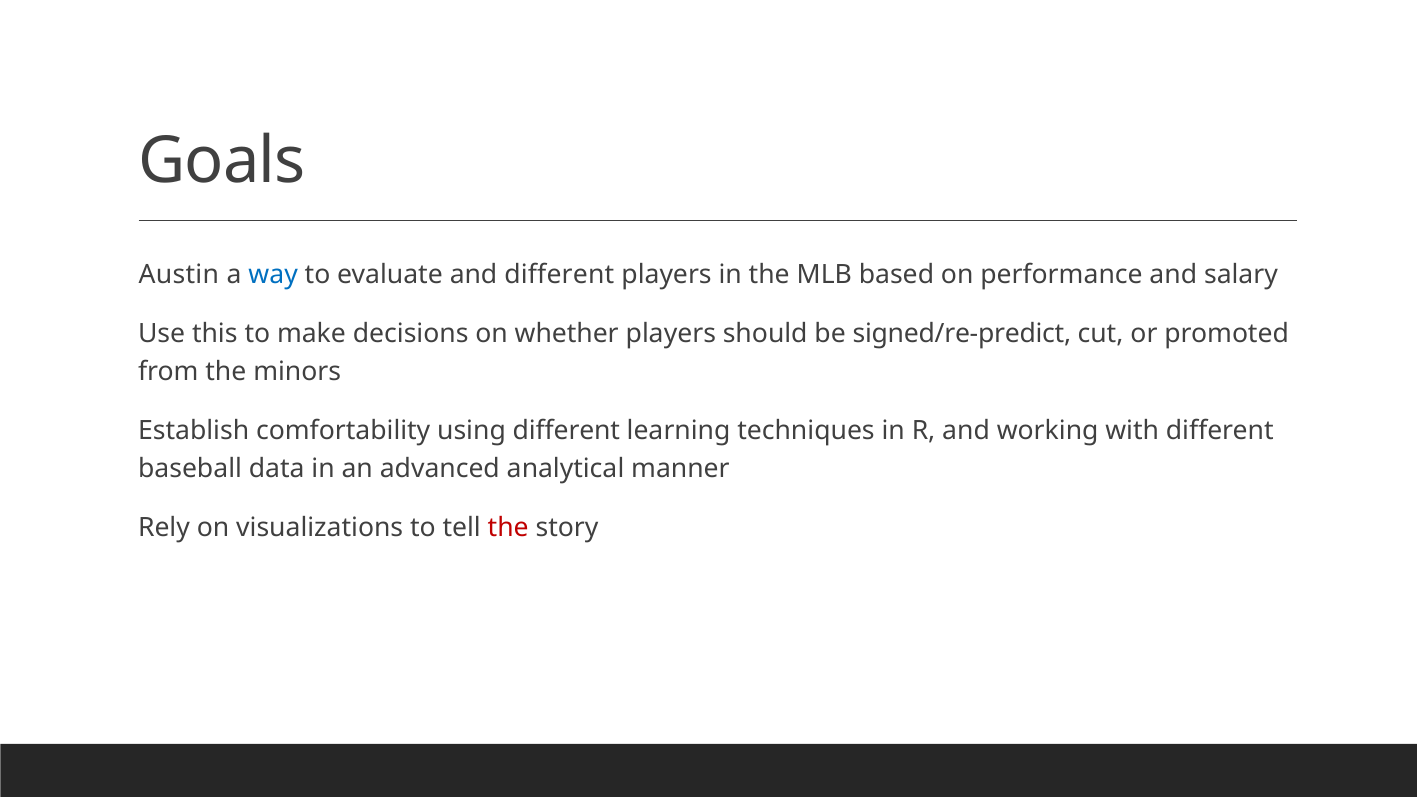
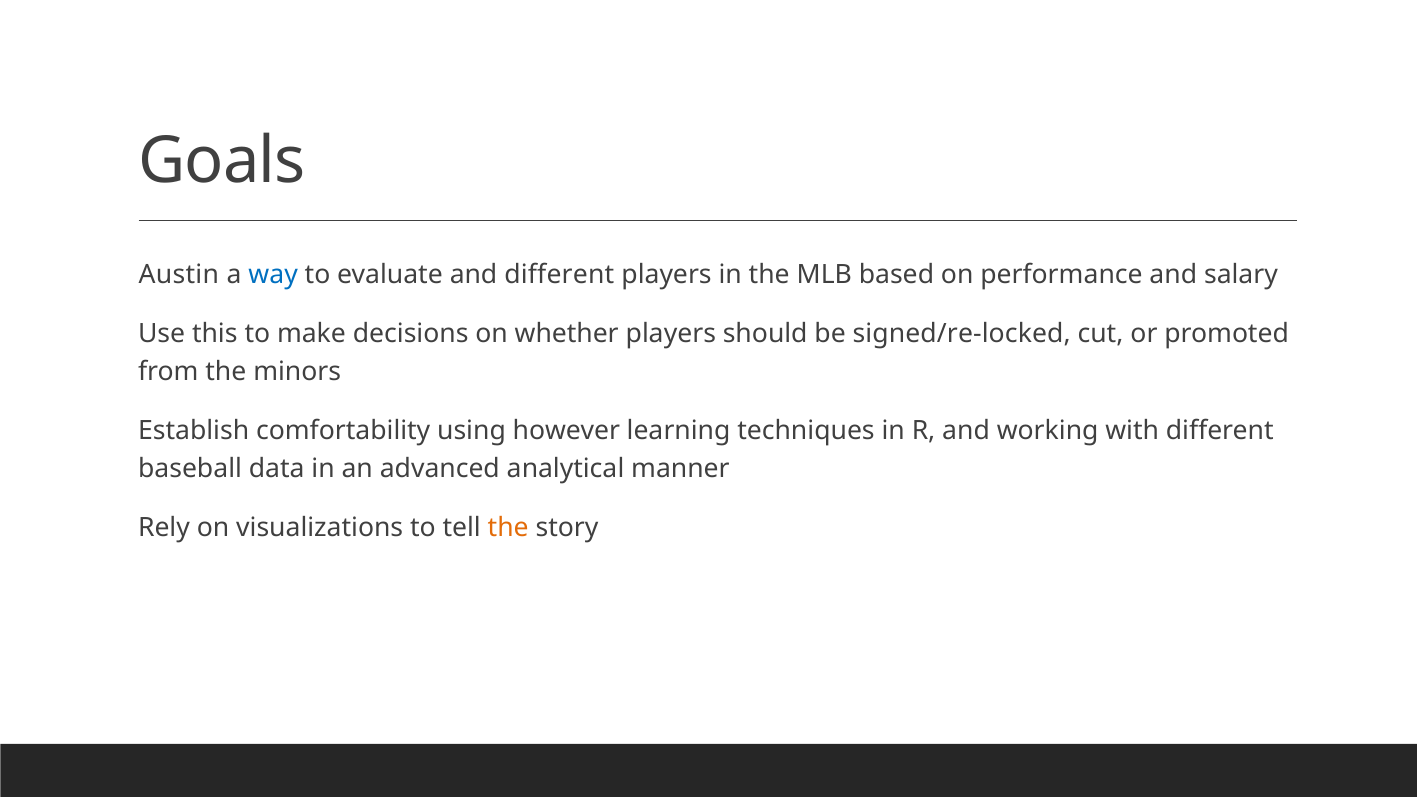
signed/re-predict: signed/re-predict -> signed/re-locked (962, 333)
using different: different -> however (566, 431)
the colour: red -> orange (508, 528)
